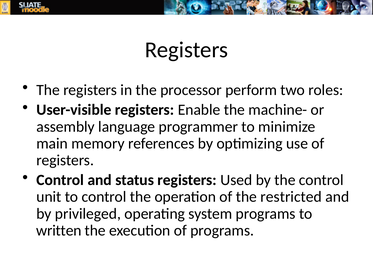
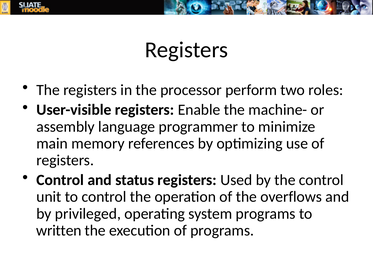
restricted: restricted -> overflows (291, 197)
